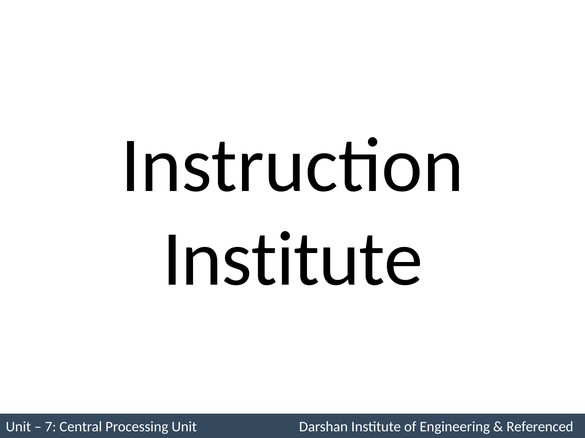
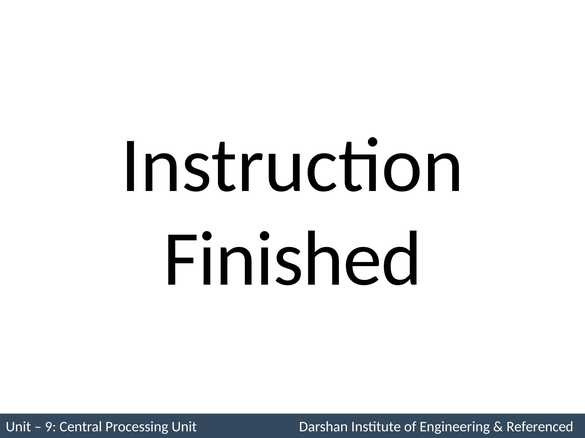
Institute: Institute -> Finished (293, 259)
7: 7 -> 9 (51, 428)
